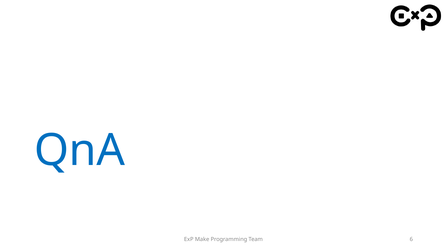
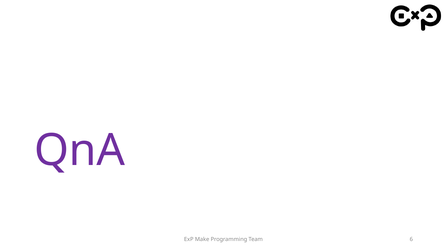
QnA colour: blue -> purple (80, 151)
